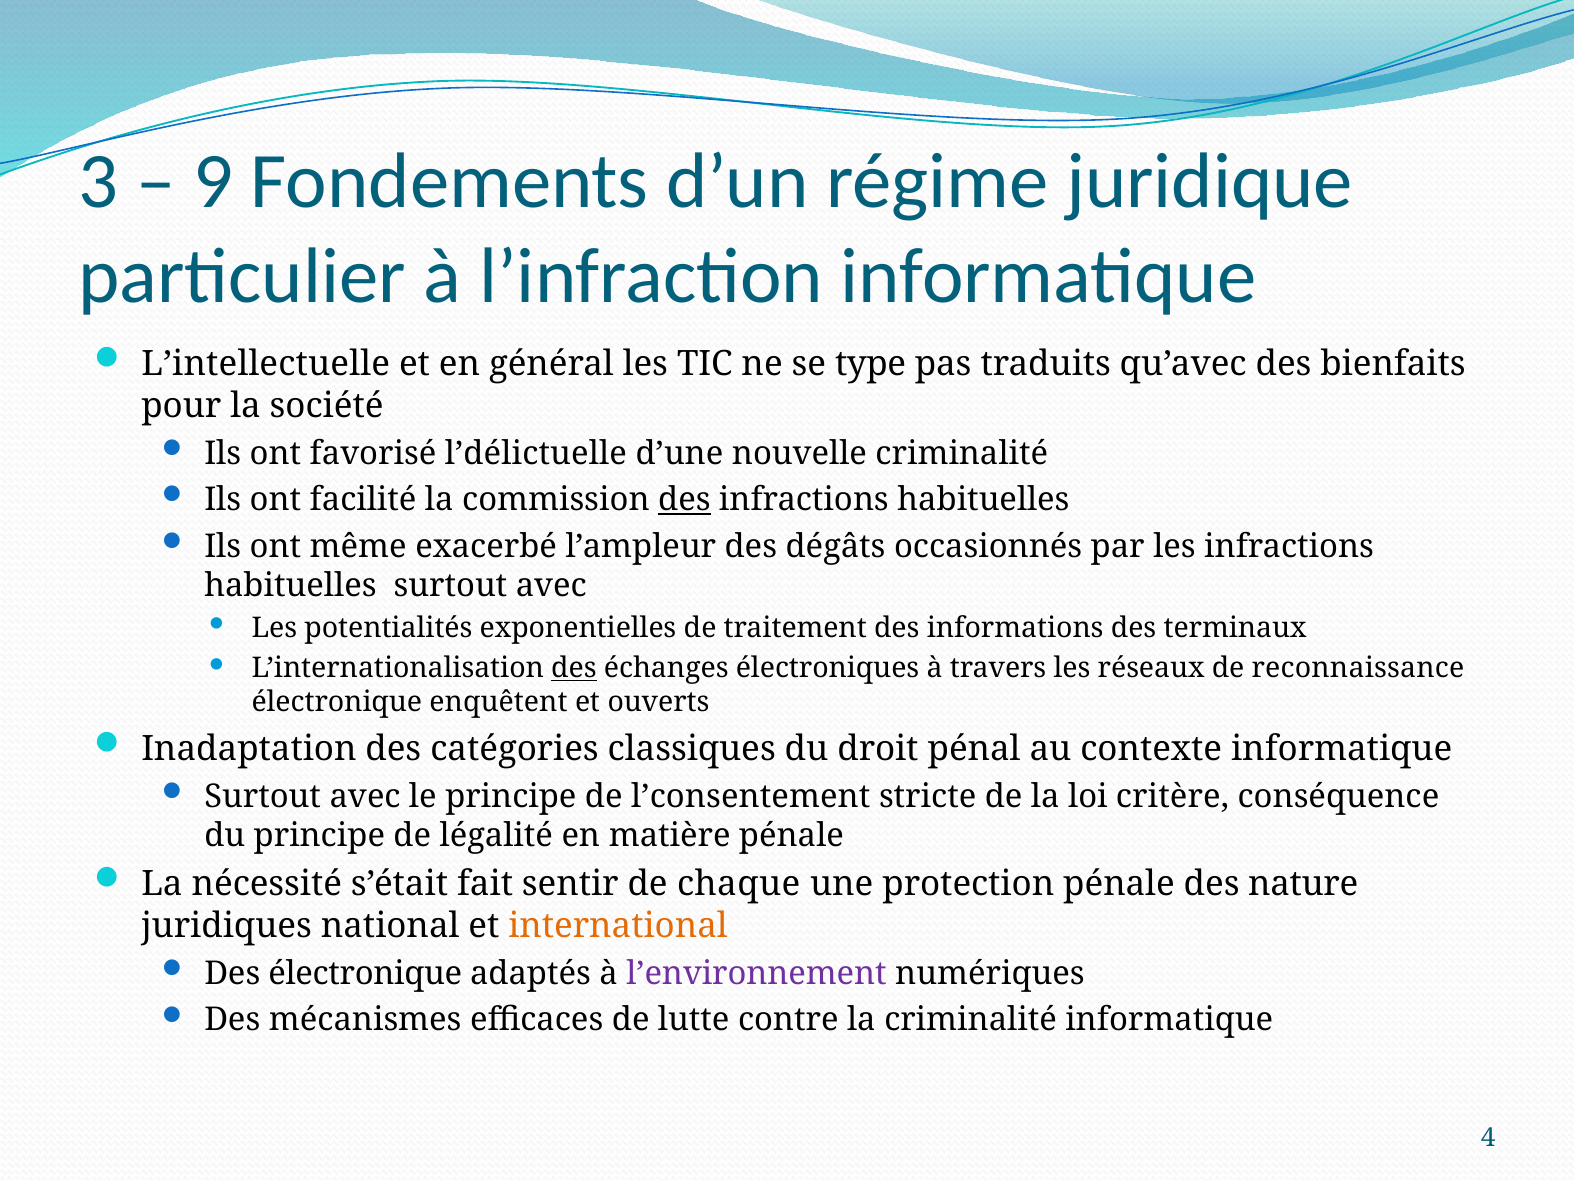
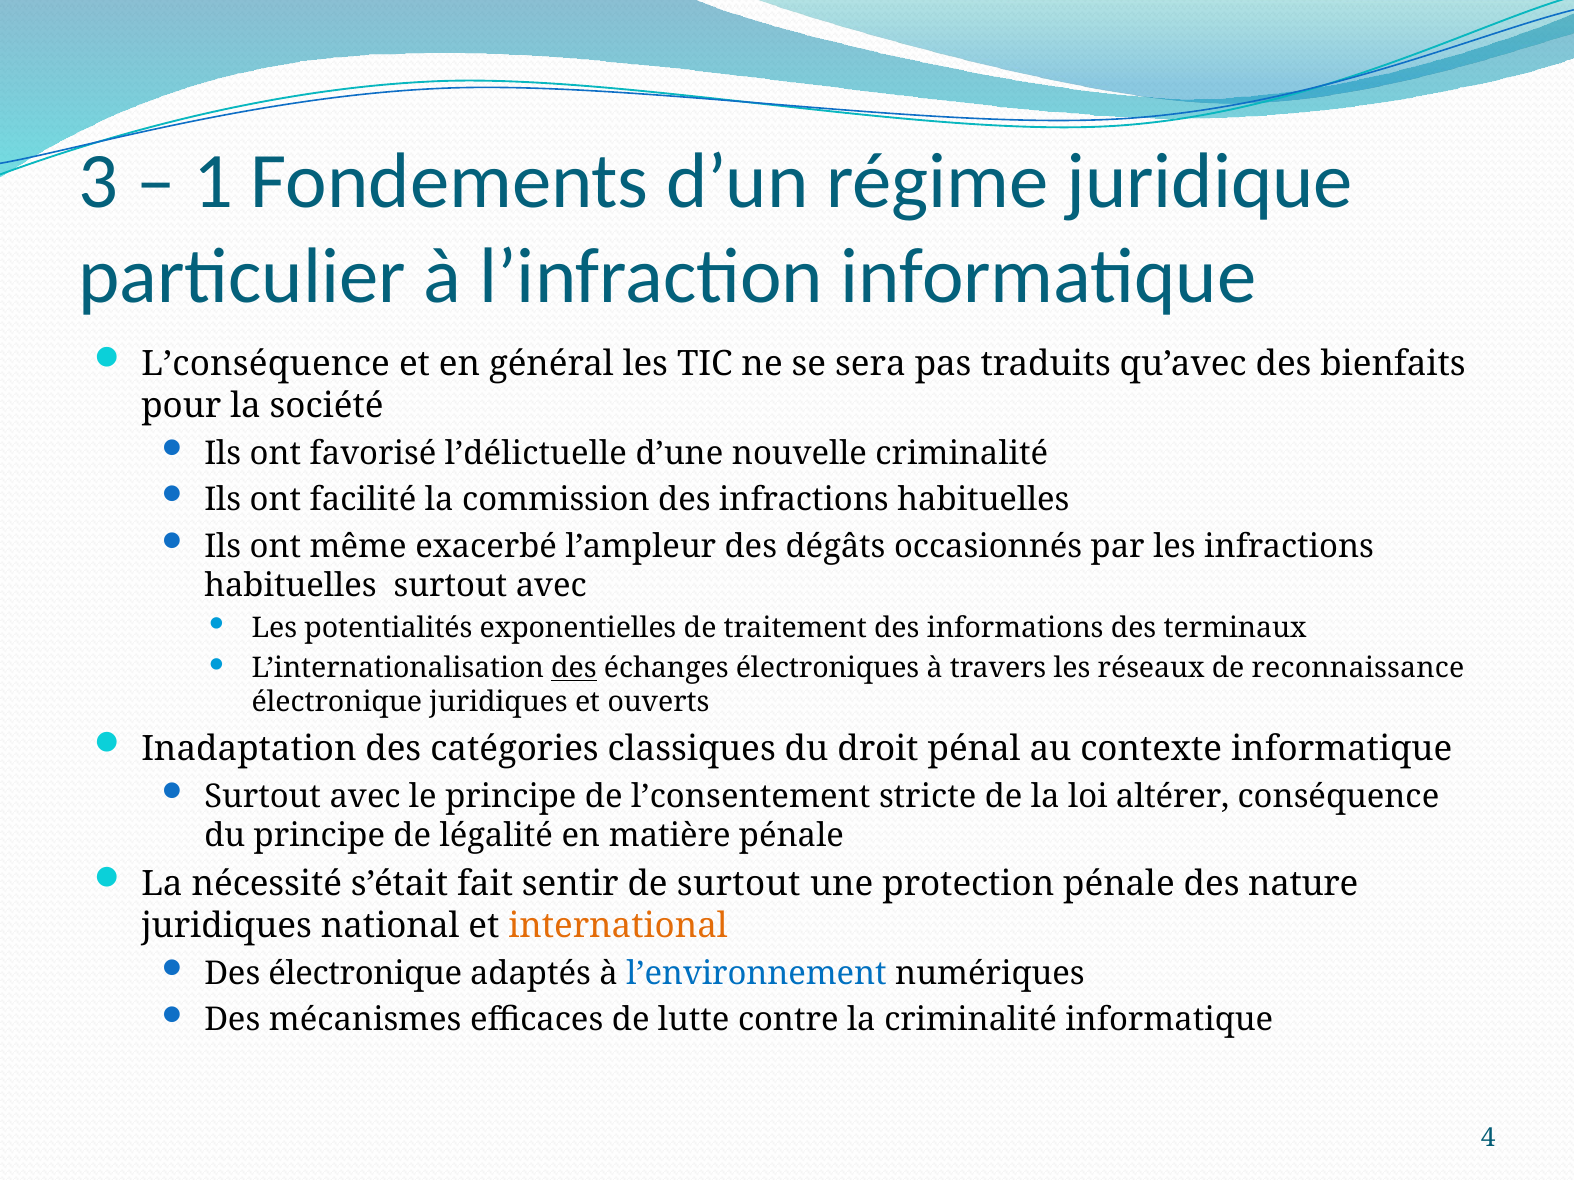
9: 9 -> 1 (213, 182)
L’intellectuelle: L’intellectuelle -> L’conséquence (266, 364)
type: type -> sera (870, 364)
des underline: present -> none (684, 500)
électronique enquêtent: enquêtent -> juridiques (499, 703)
critère: critère -> altérer (1173, 797)
de chaque: chaque -> surtout (739, 885)
l’environnement colour: purple -> blue (757, 974)
